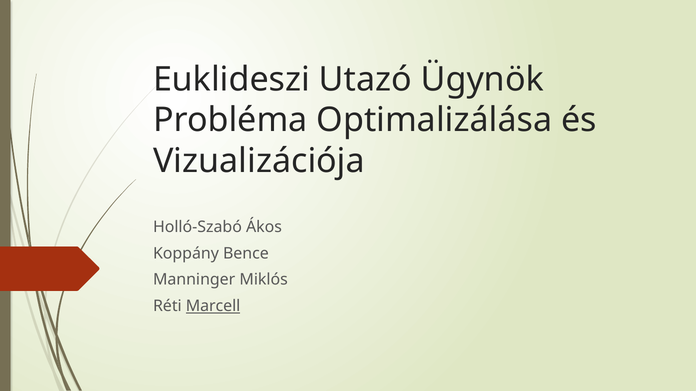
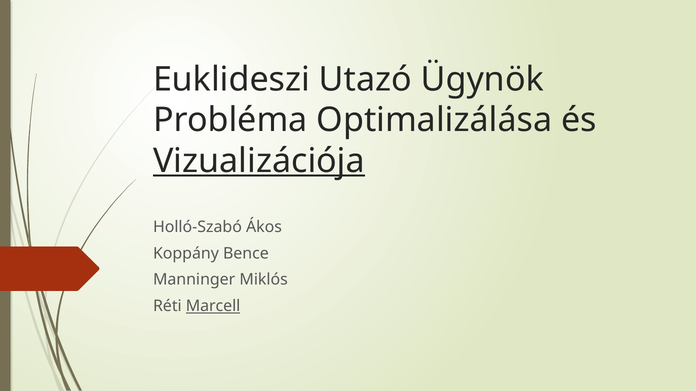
Vizualizációja underline: none -> present (259, 161)
